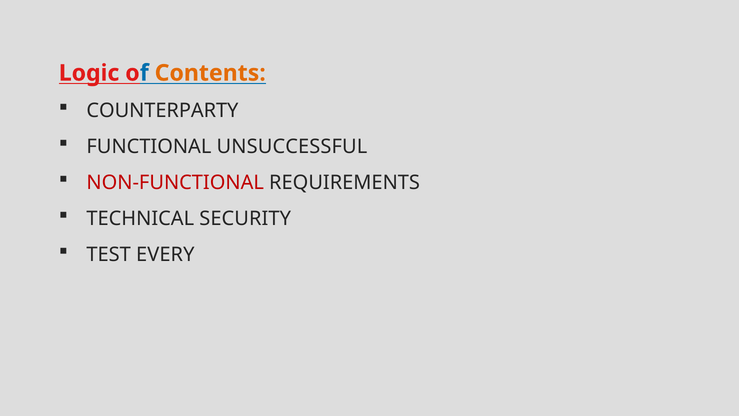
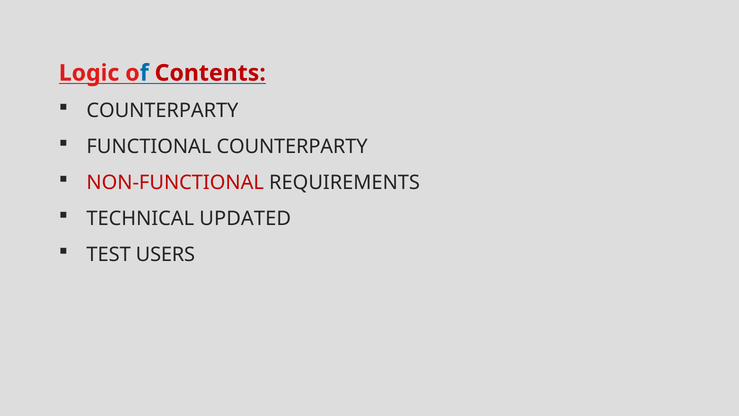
Contents colour: orange -> red (210, 73)
FUNCTIONAL UNSUCCESSFUL: UNSUCCESSFUL -> COUNTERPARTY (292, 147)
SECURITY: SECURITY -> UPDATED (245, 219)
EVERY: EVERY -> USERS (165, 255)
